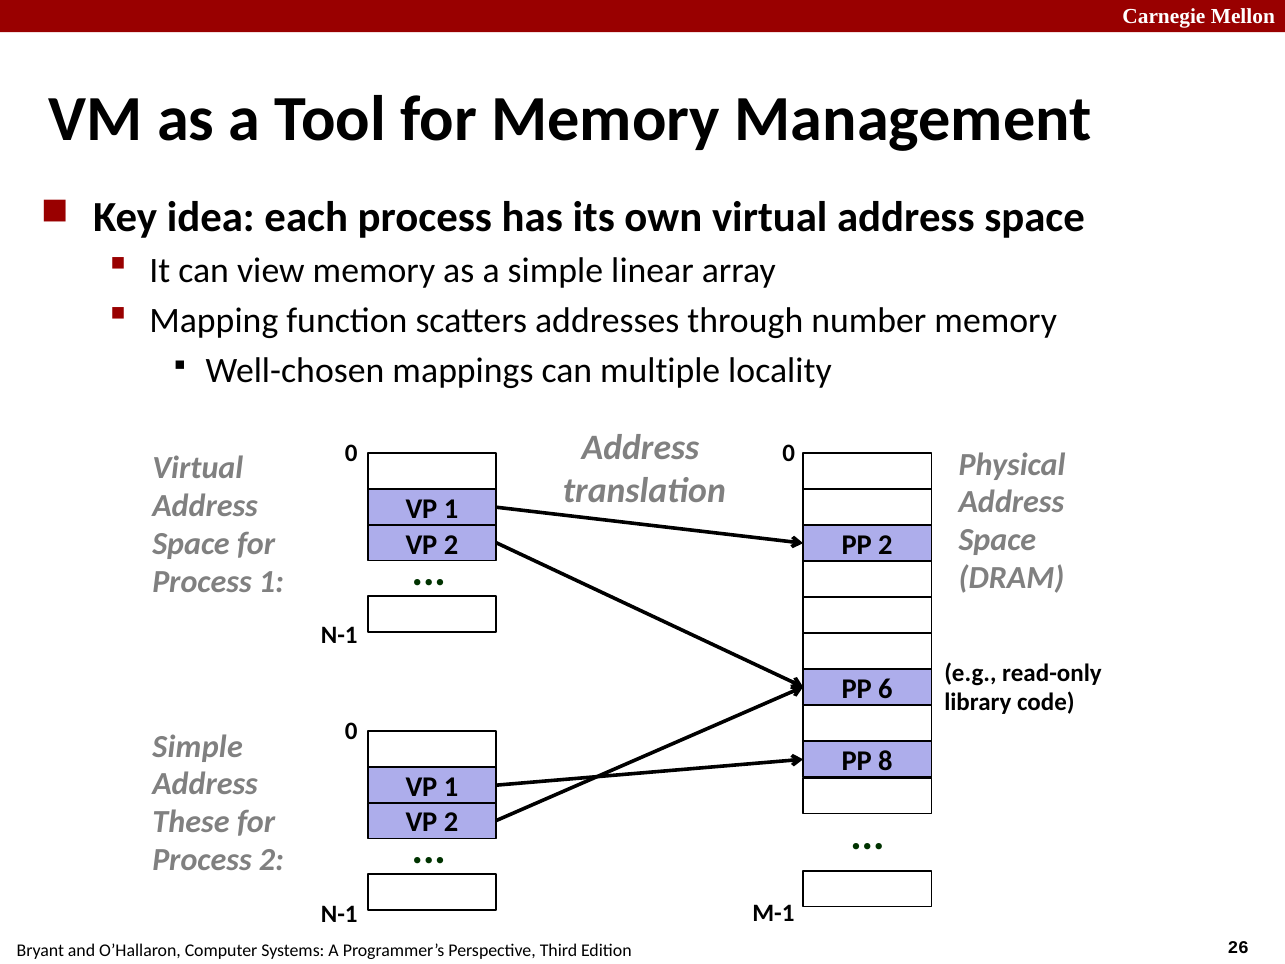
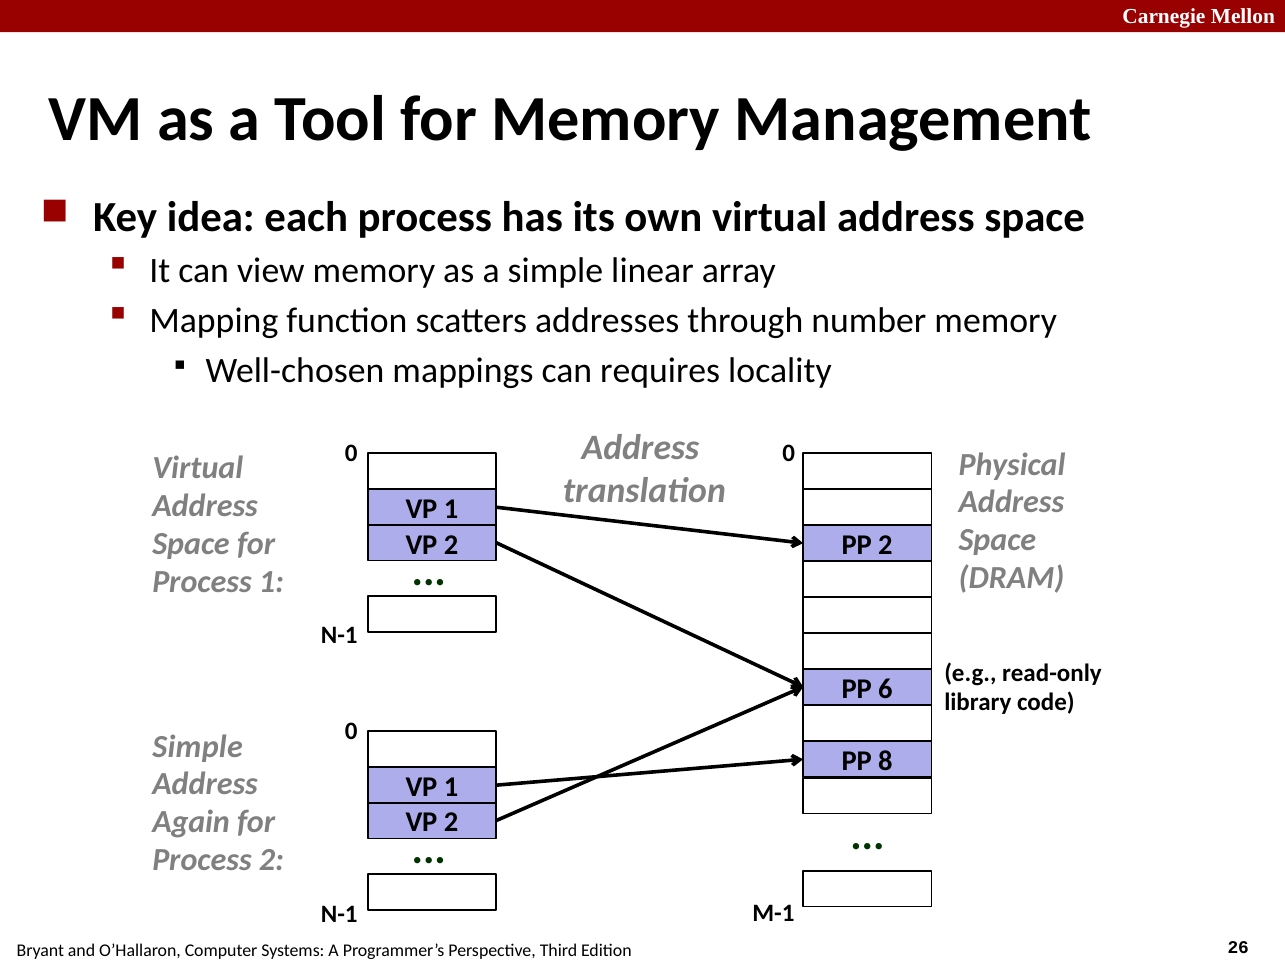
multiple: multiple -> requires (660, 371)
These: These -> Again (191, 822)
